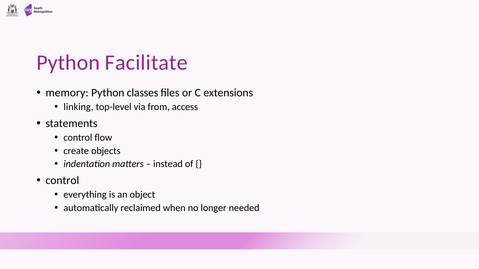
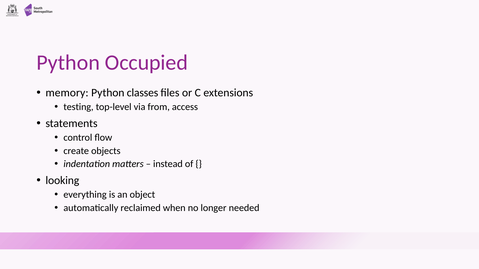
Facilitate: Facilitate -> Occupied (146, 63)
linking: linking -> testing (79, 107)
control: control -> looking (62, 181)
